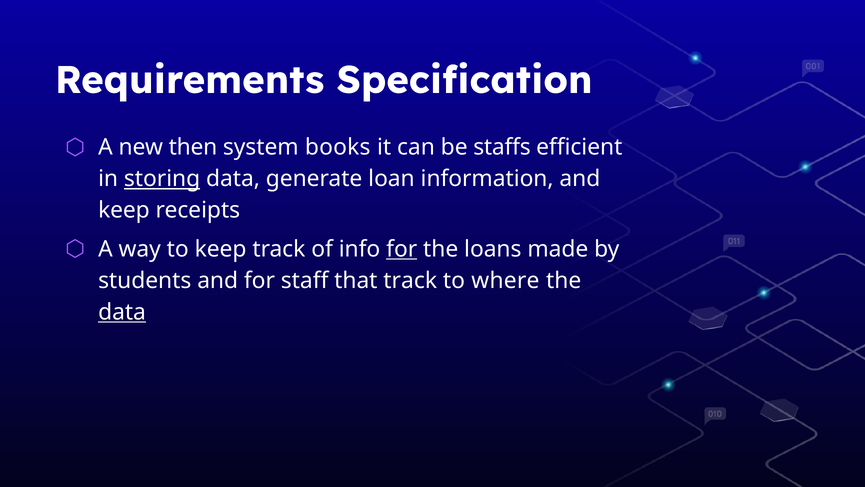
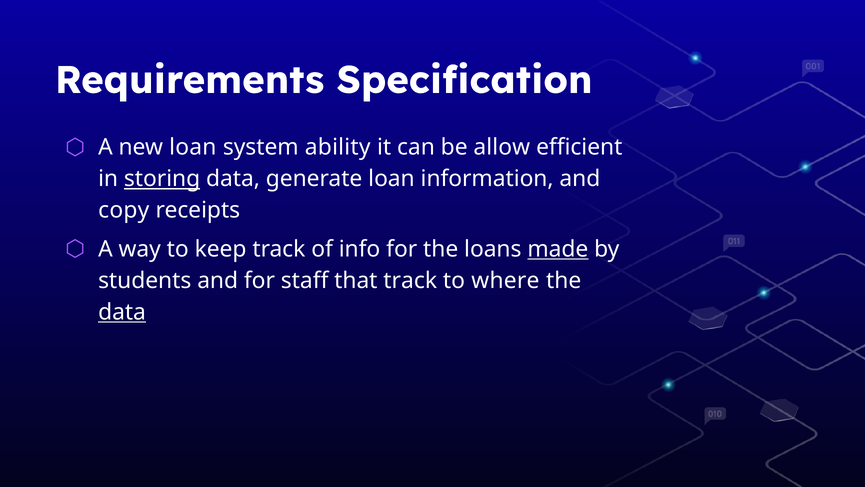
new then: then -> loan (193, 147)
books: books -> ability (338, 147)
staffs: staffs -> allow (502, 147)
keep: keep -> copy (124, 210)
for underline: present -> none (402, 249)
made underline: none -> present (558, 249)
